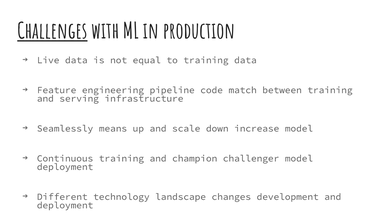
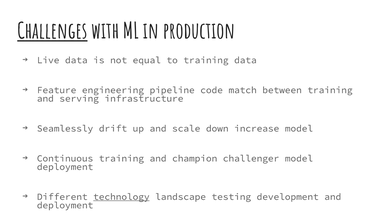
means: means -> drift (113, 129)
technology underline: none -> present (121, 197)
changes: changes -> testing (231, 197)
